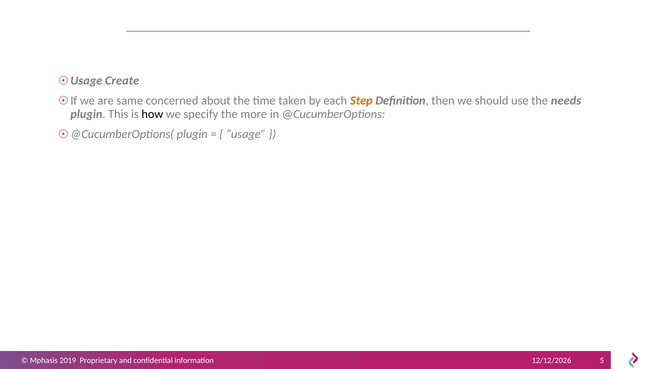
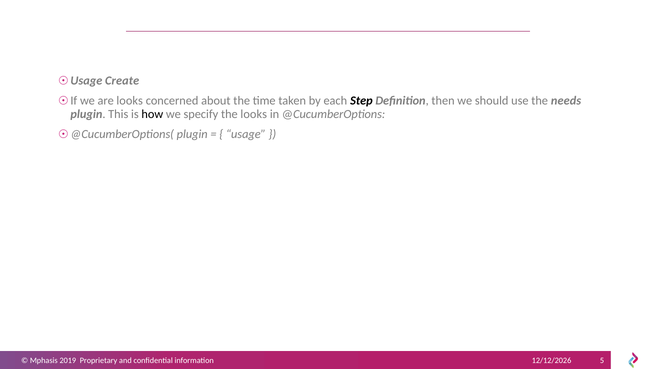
are same: same -> looks (130, 101)
Step colour: orange -> black (361, 101)
the more: more -> looks (254, 114)
